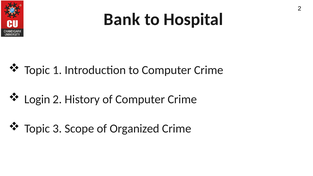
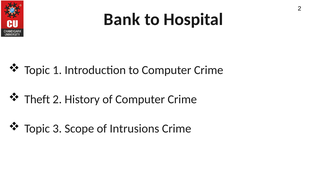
Login: Login -> Theft (37, 99)
Organized: Organized -> Intrusions (134, 129)
